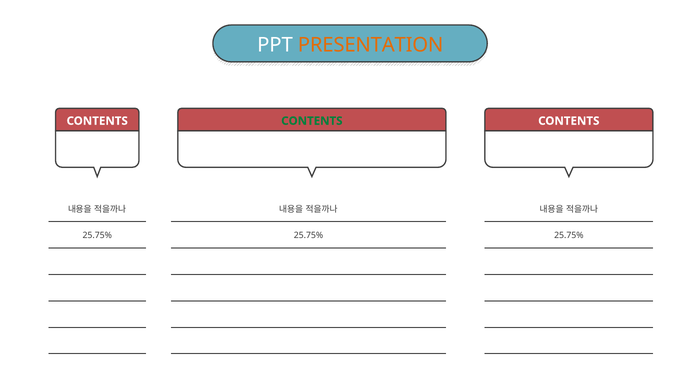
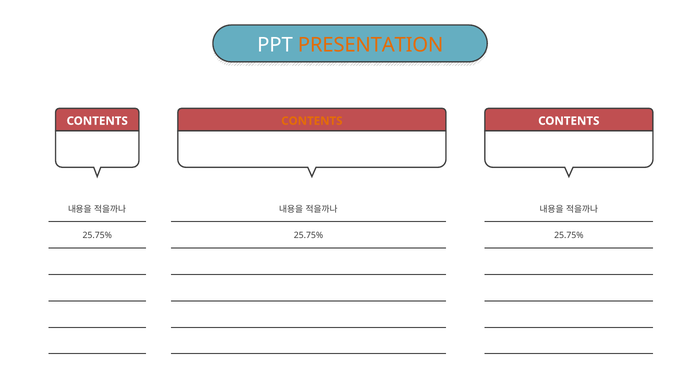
CONTENTS colour: green -> orange (312, 121)
